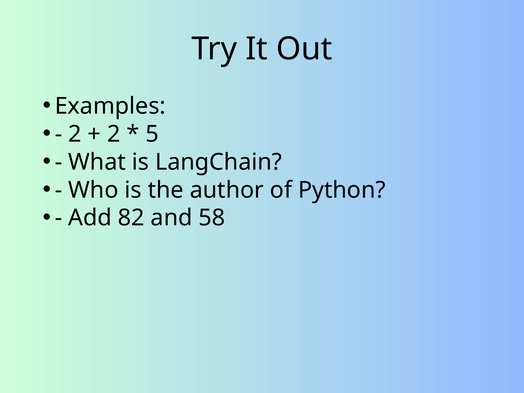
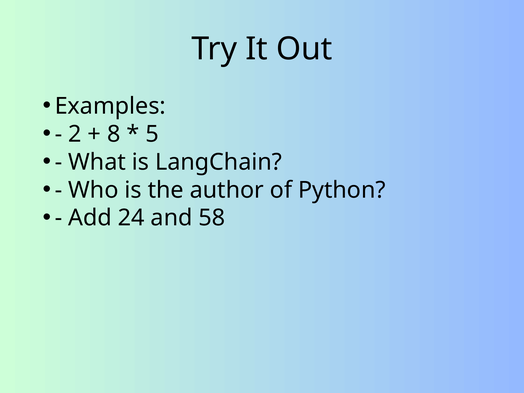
2: 2 -> 8 (114, 134)
82: 82 -> 24 (131, 218)
